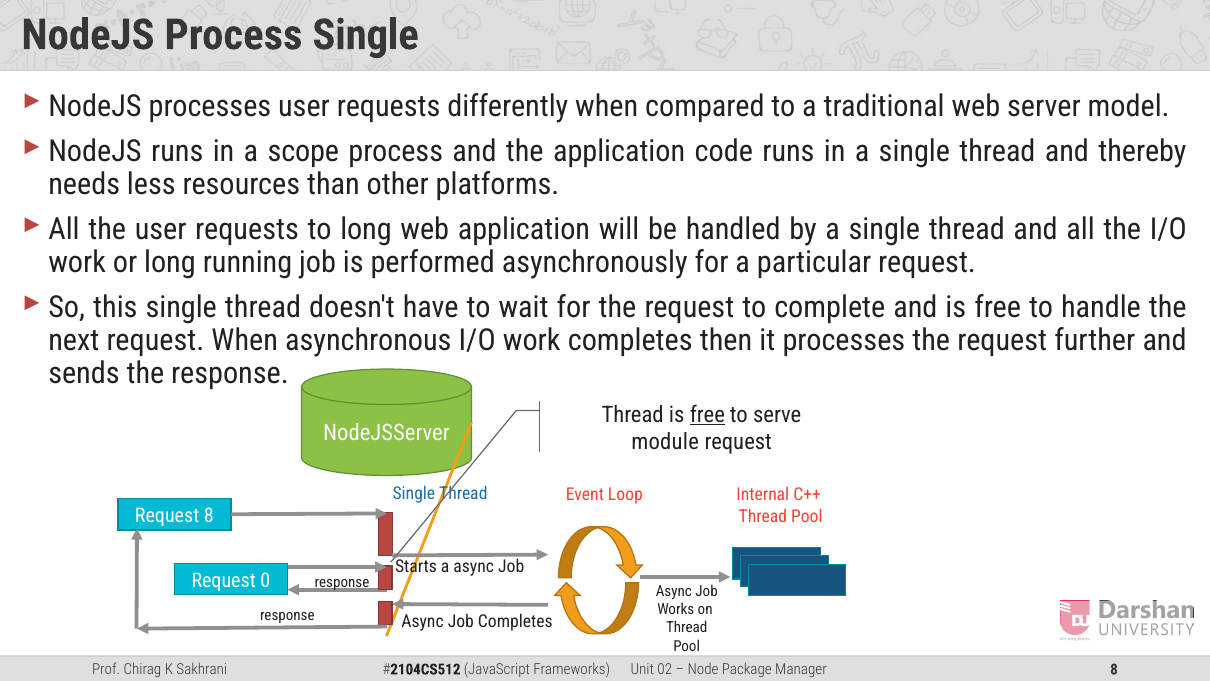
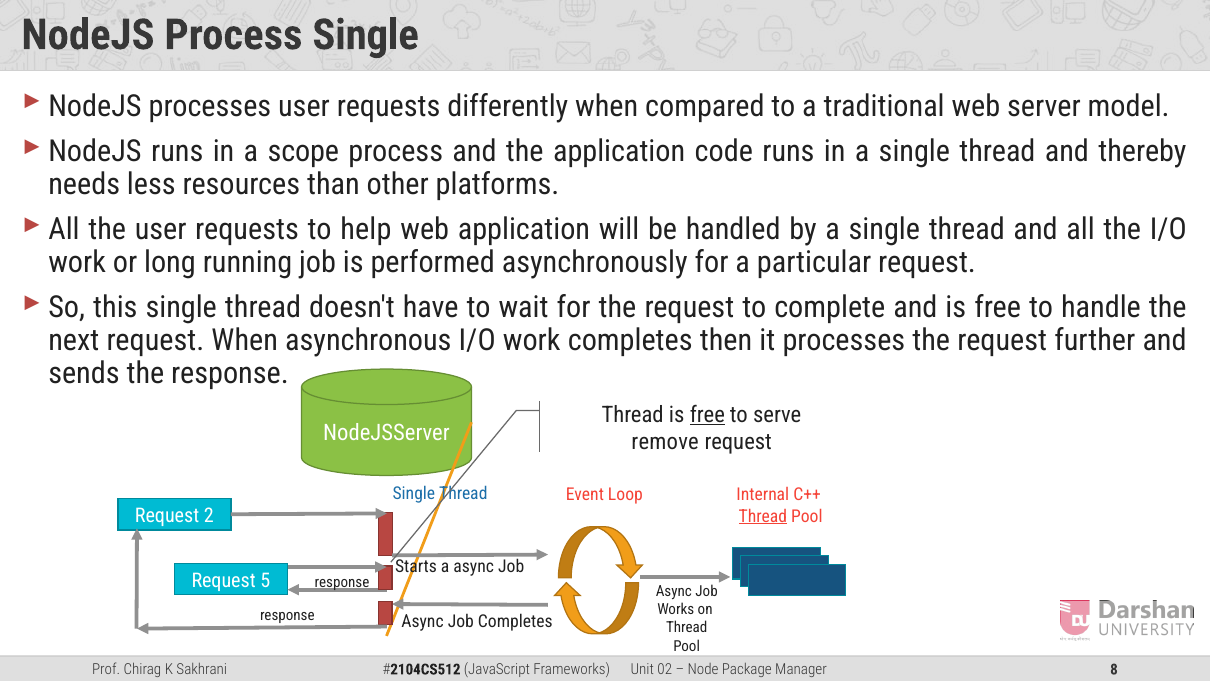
to long: long -> help (366, 230)
module: module -> remove (665, 442)
Request 8: 8 -> 2 (209, 515)
Thread underline: none -> present (763, 516)
0: 0 -> 5 (265, 580)
